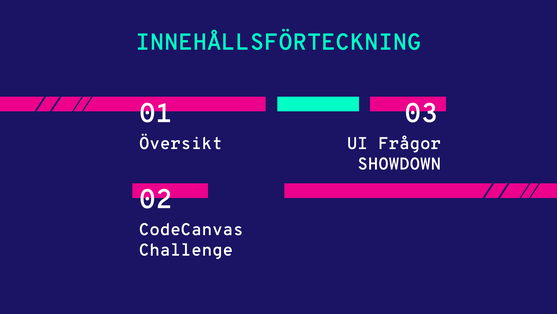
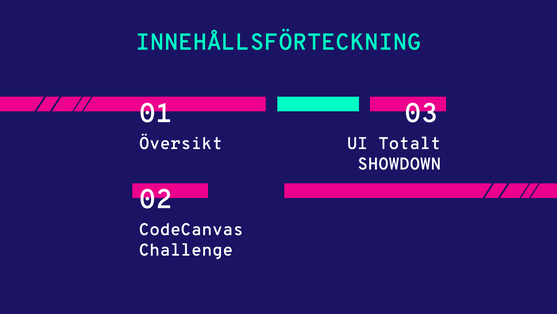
Frågor: Frågor -> Totalt (410, 143)
